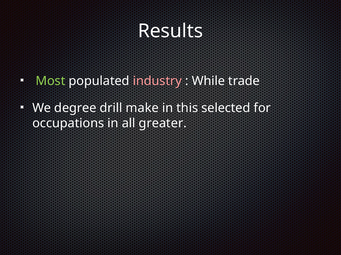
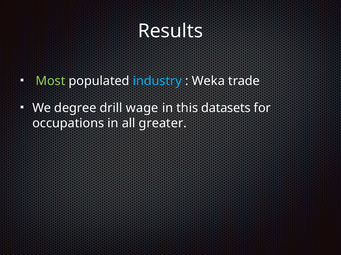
industry colour: pink -> light blue (157, 81)
While: While -> Weka (208, 81)
make: make -> wage (142, 108)
selected: selected -> datasets (226, 108)
